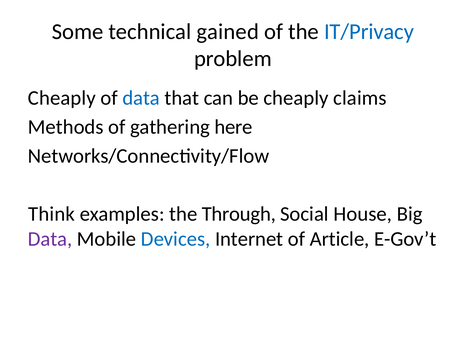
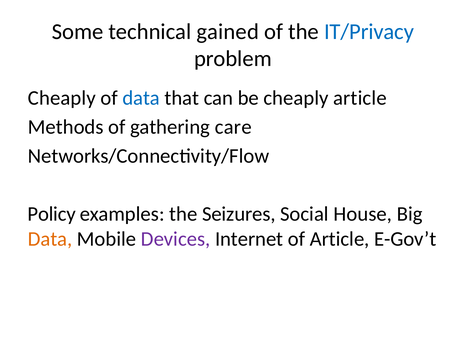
cheaply claims: claims -> article (360, 98)
here: here -> care (233, 127)
Think: Think -> Policy (52, 214)
Through: Through -> Seizures (239, 214)
Data colour: purple -> orange (50, 239)
Devices colour: blue -> purple (176, 239)
